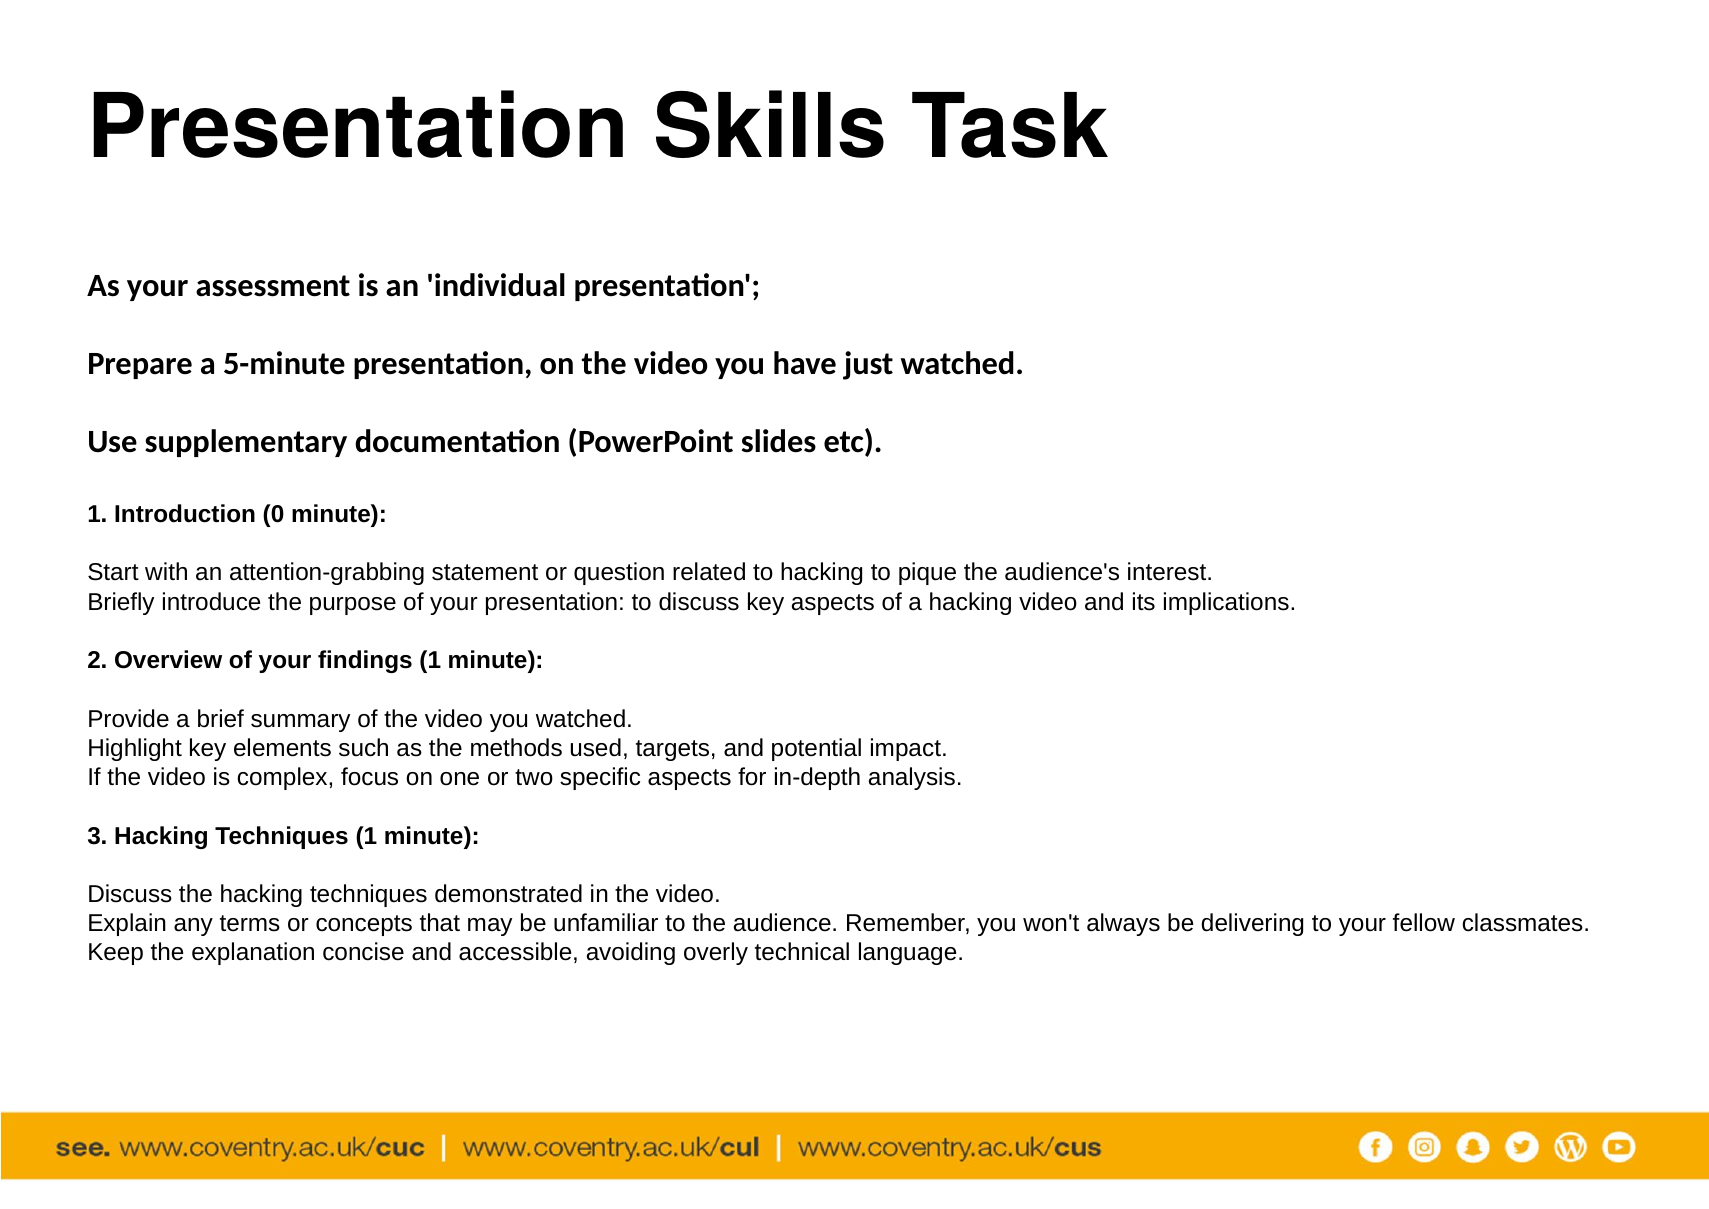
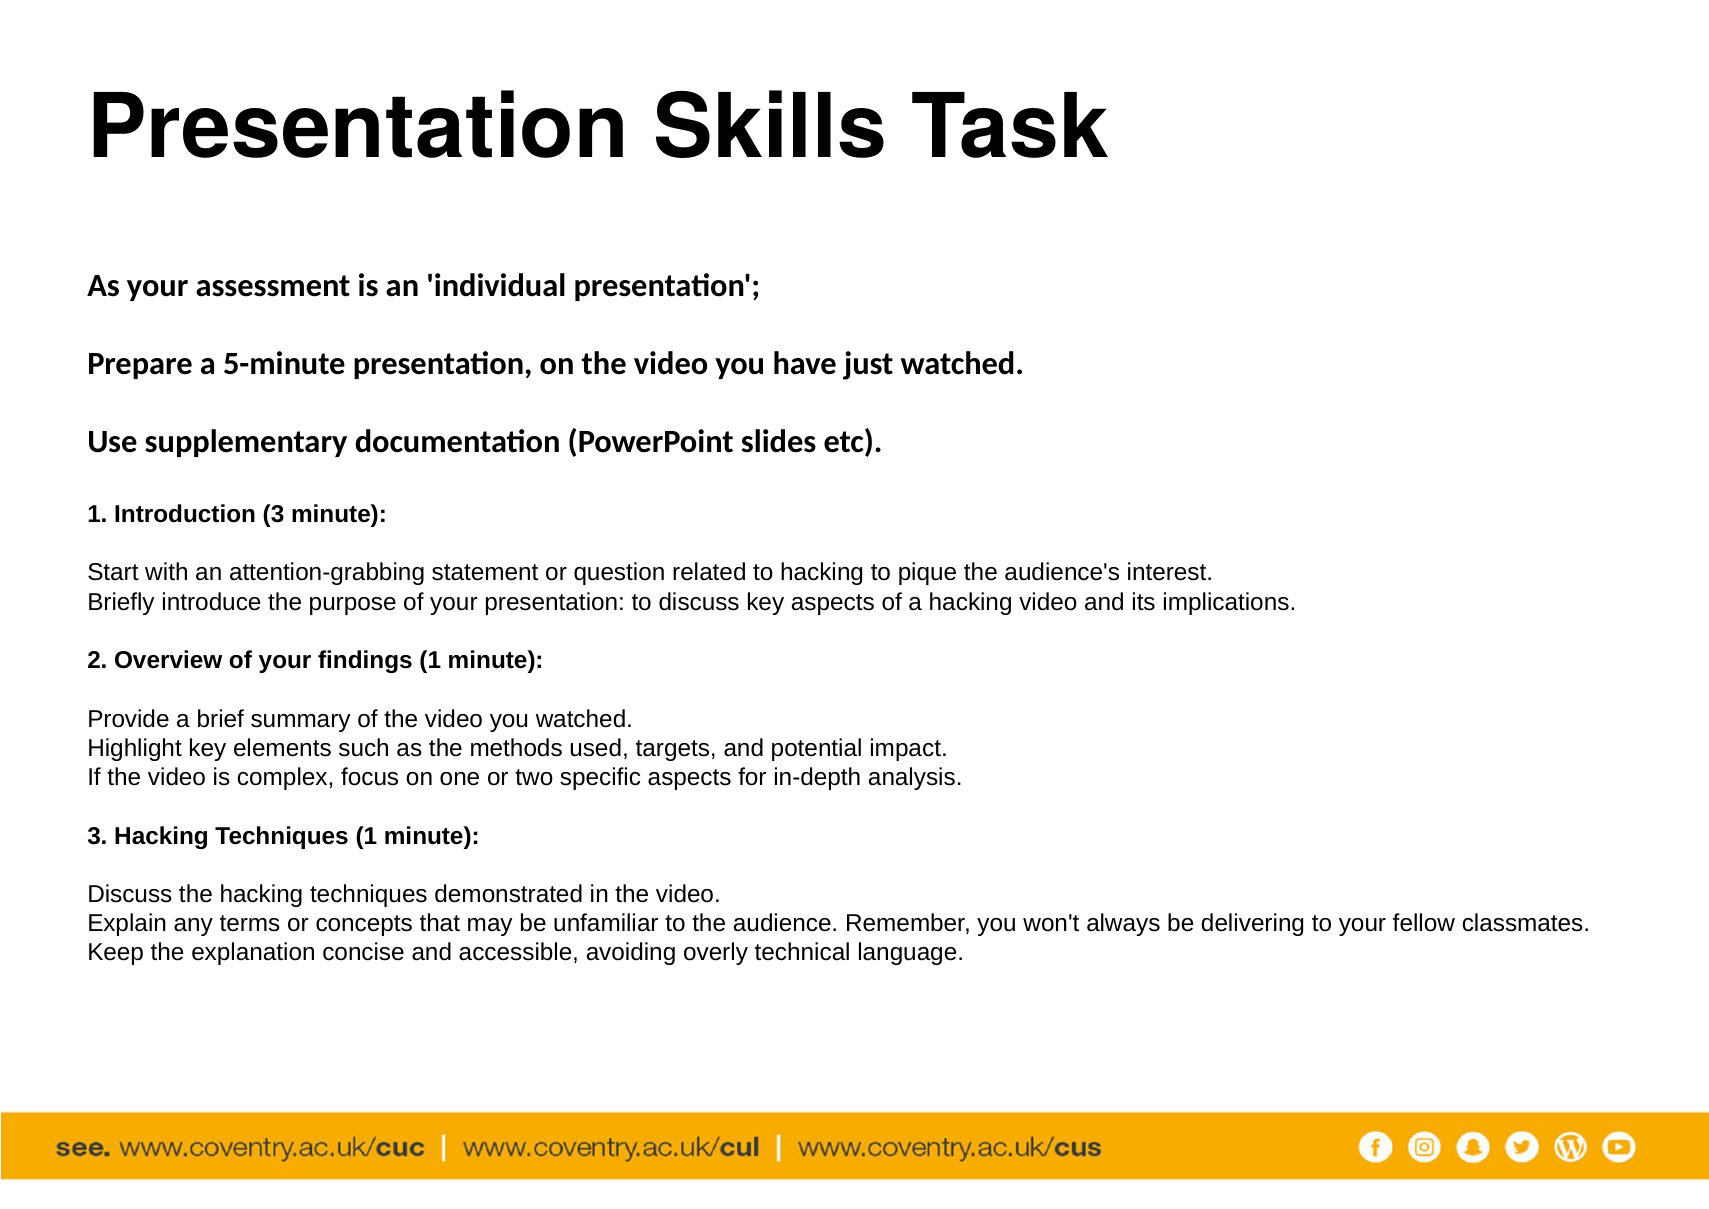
Introduction 0: 0 -> 3 (274, 514)
